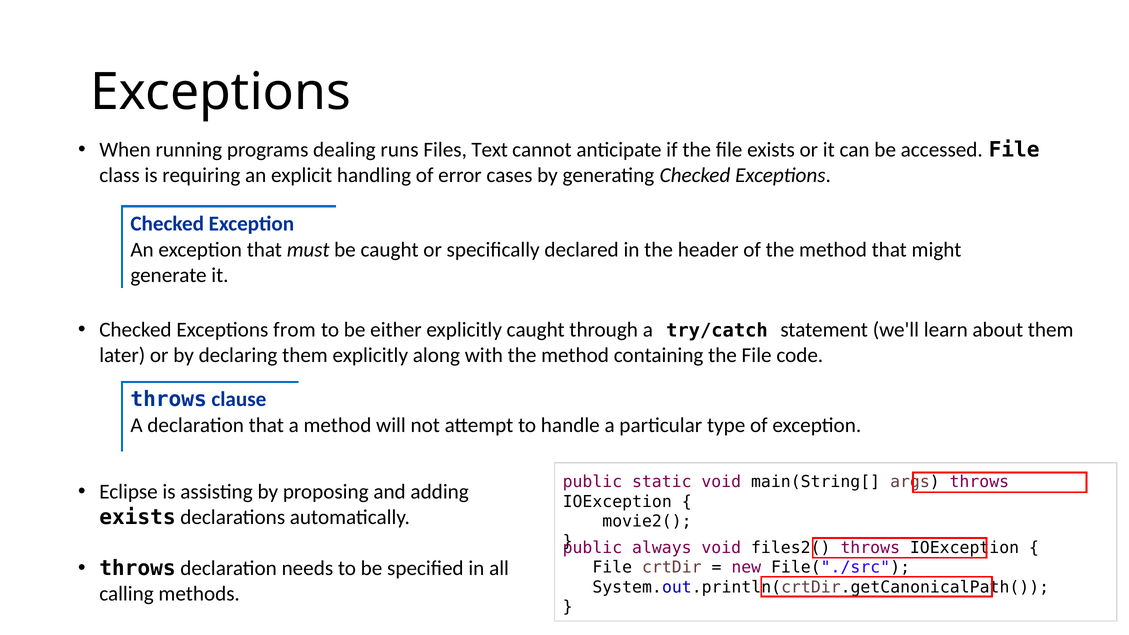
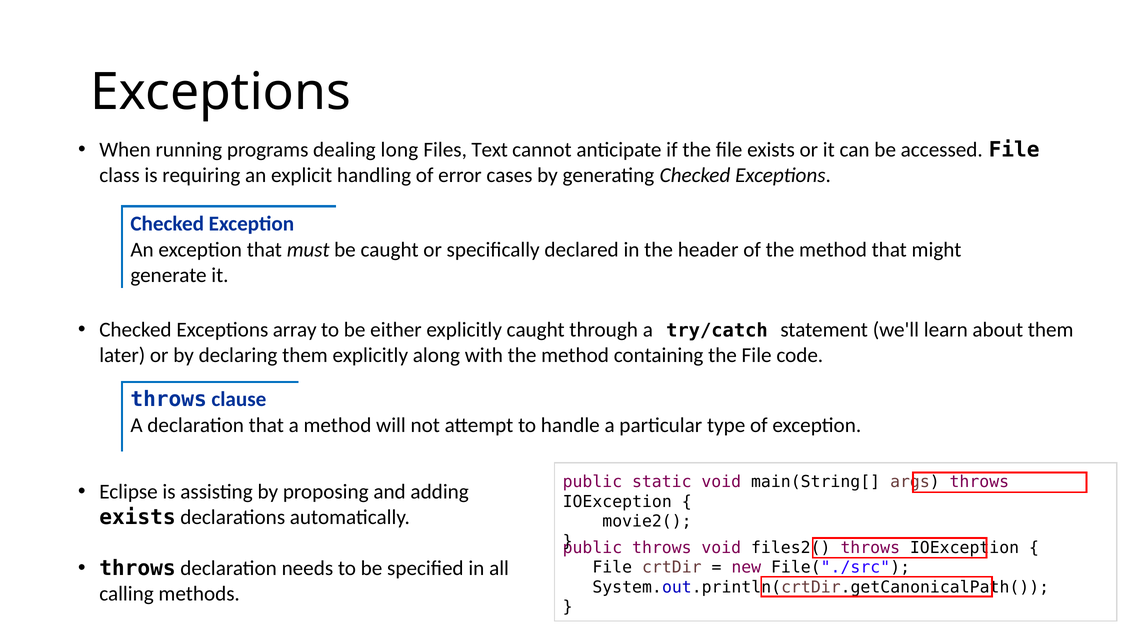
runs: runs -> long (399, 150)
from: from -> array (295, 330)
always: always -> throws (662, 548)
